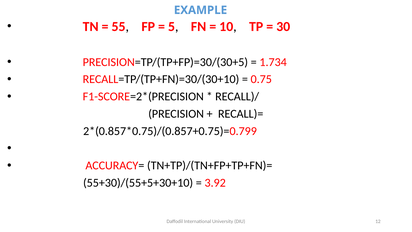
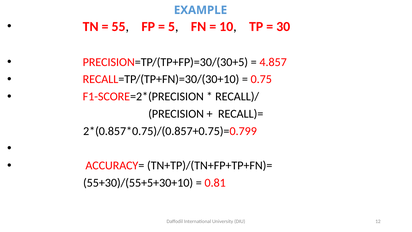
1.734: 1.734 -> 4.857 (273, 62)
3.92: 3.92 -> 0.81 (215, 183)
